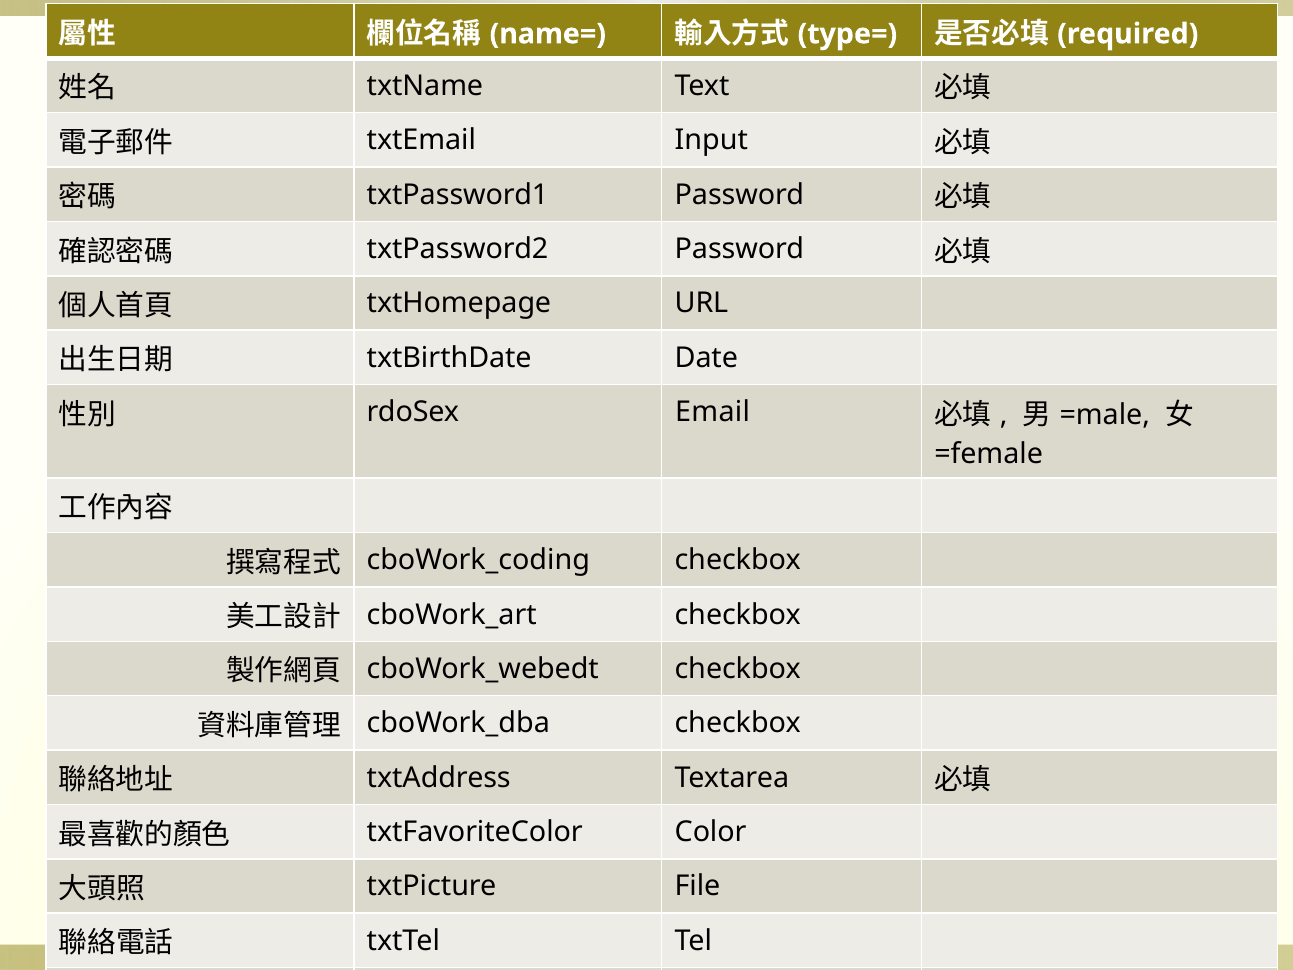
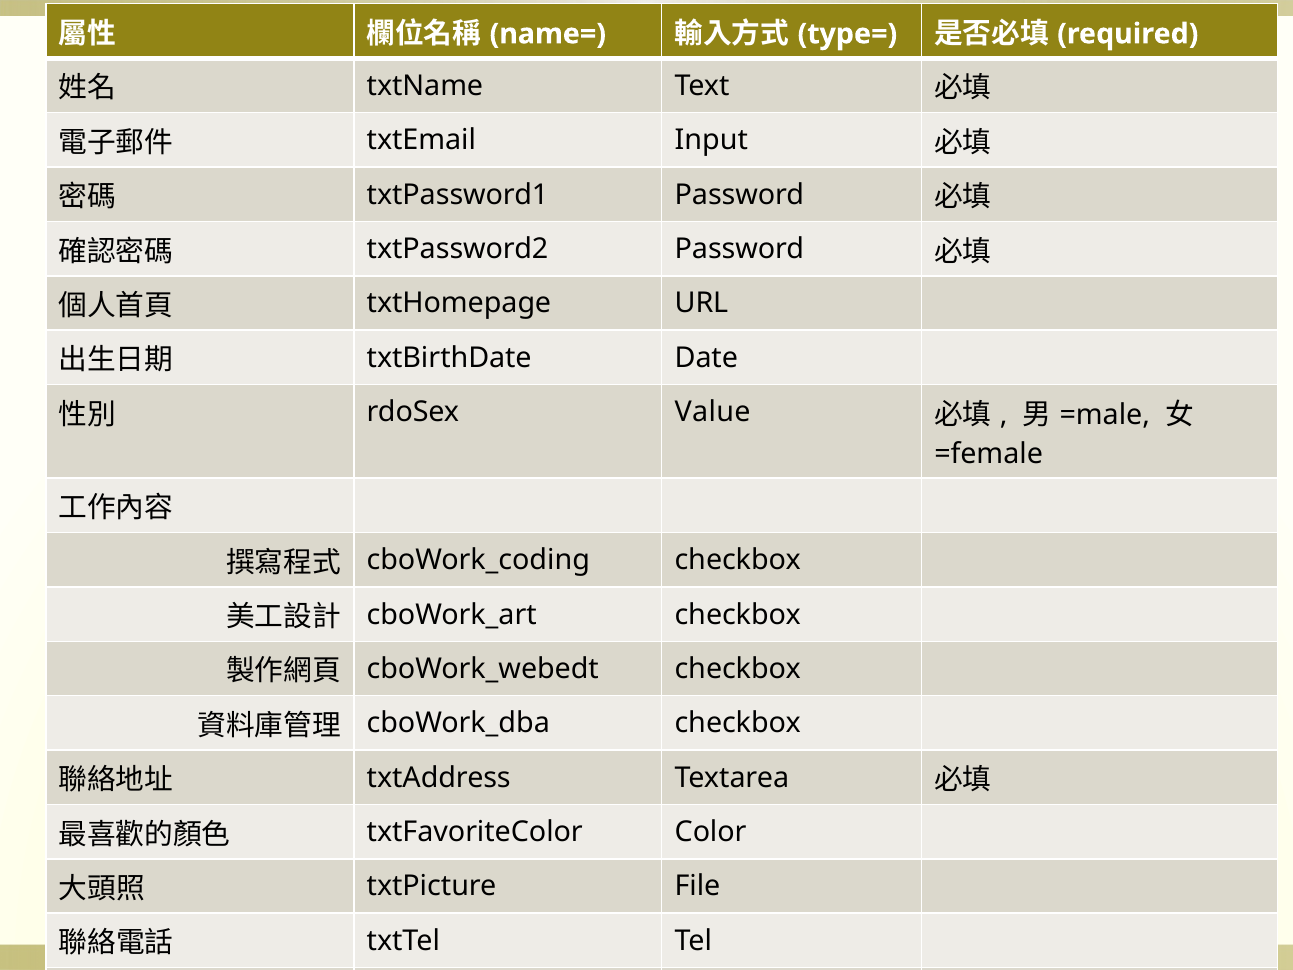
Email: Email -> Value (713, 412)
